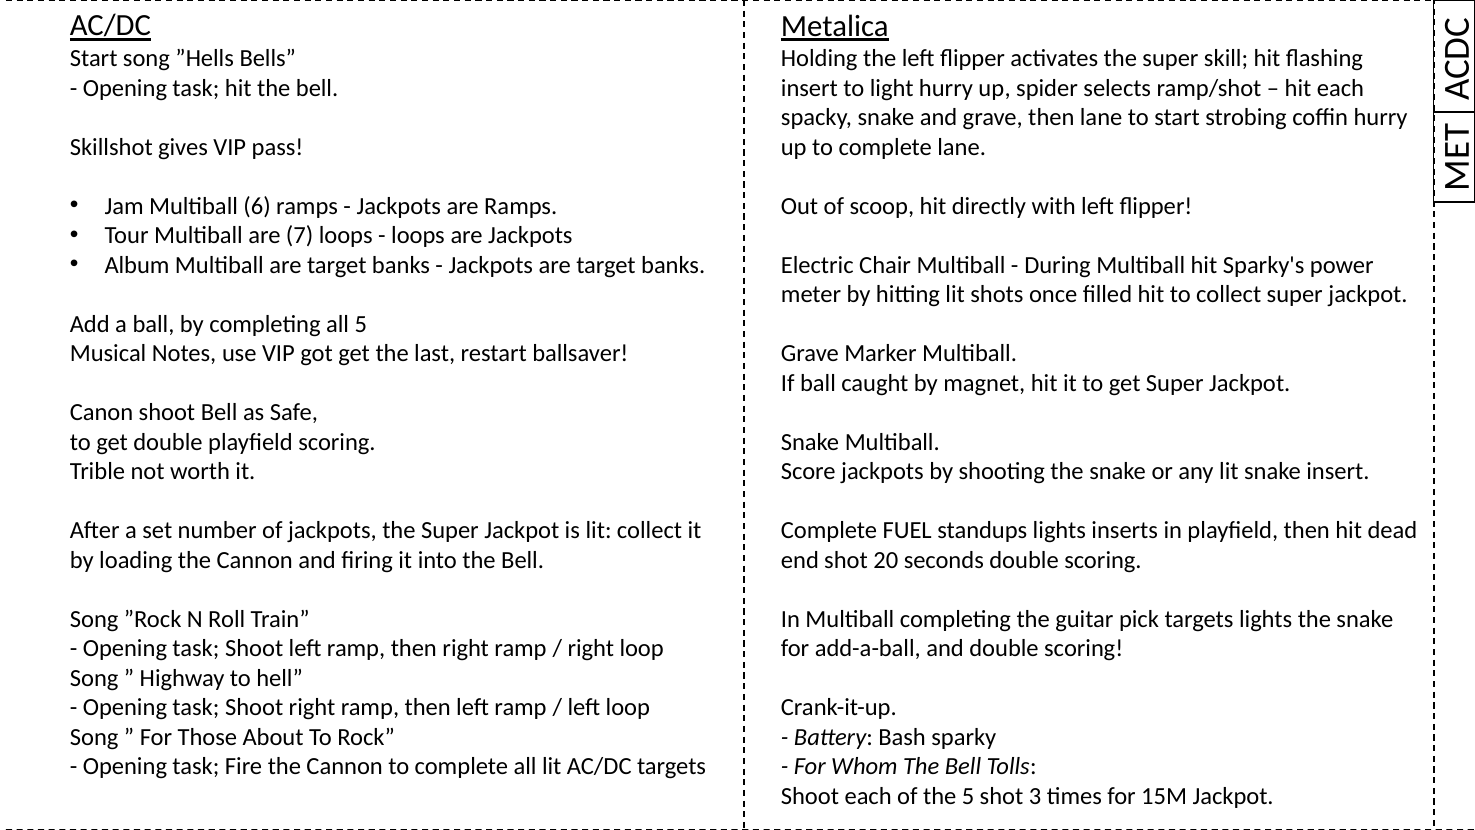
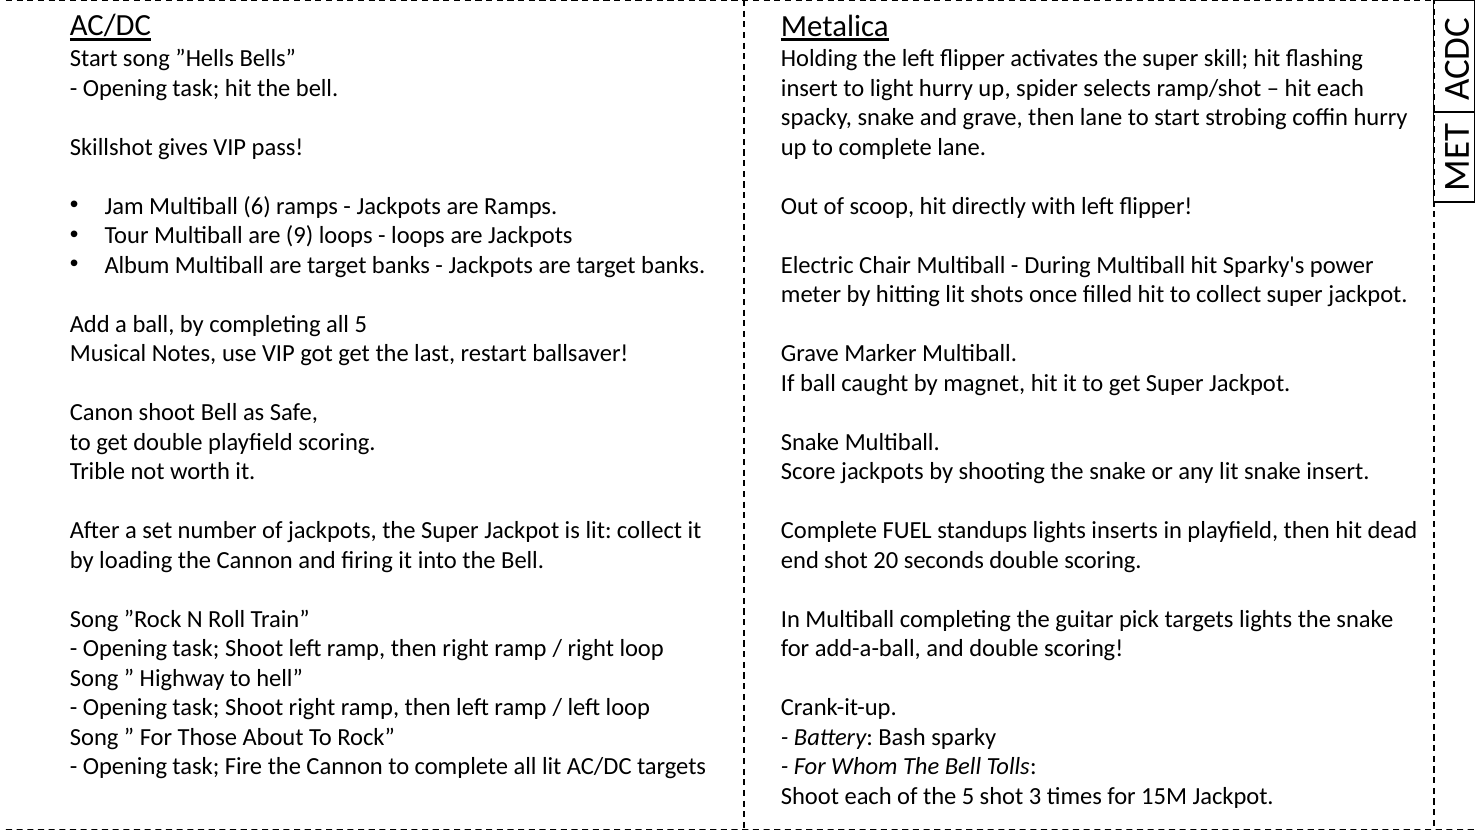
7: 7 -> 9 (300, 235)
